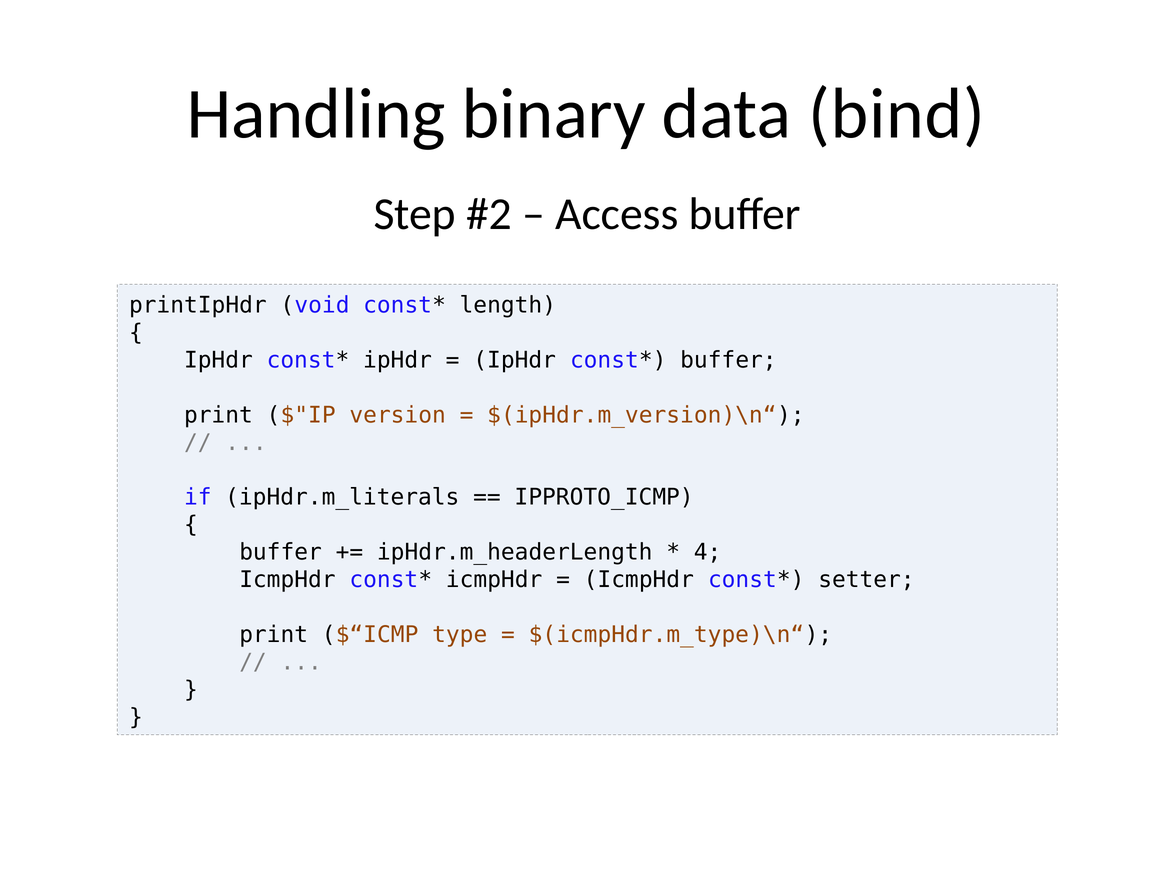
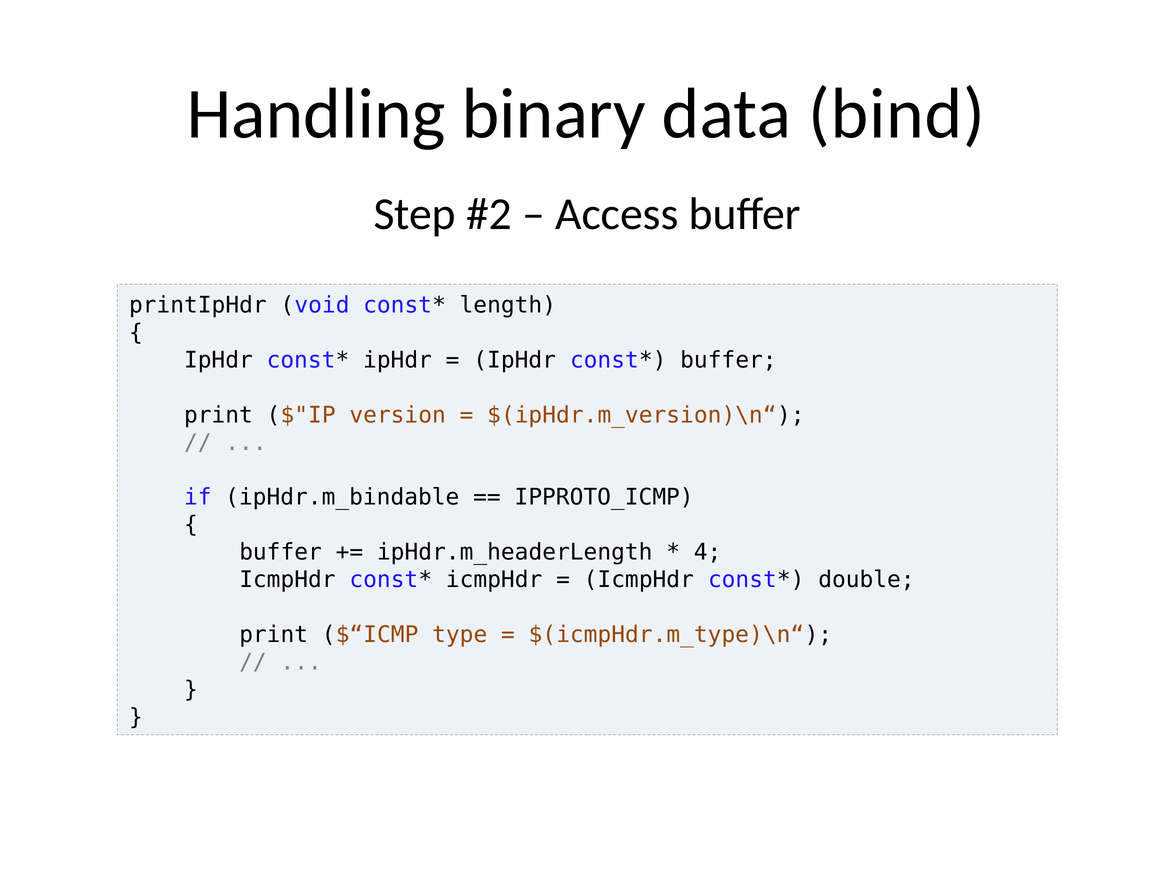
ipHdr.m_literals: ipHdr.m_literals -> ipHdr.m_bindable (342, 497)
setter: setter -> double (866, 579)
